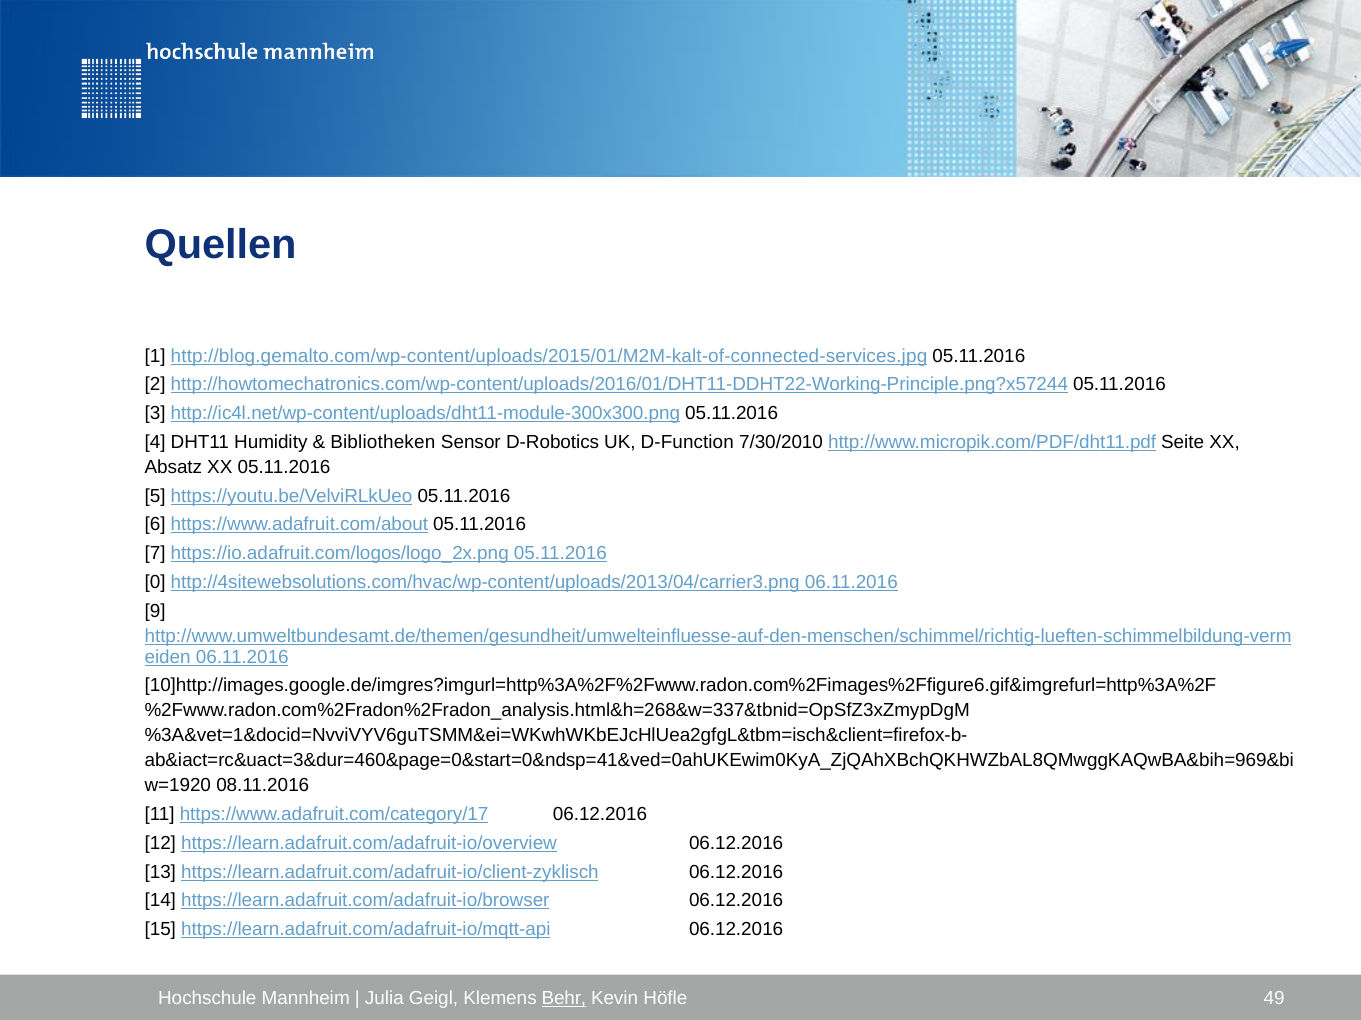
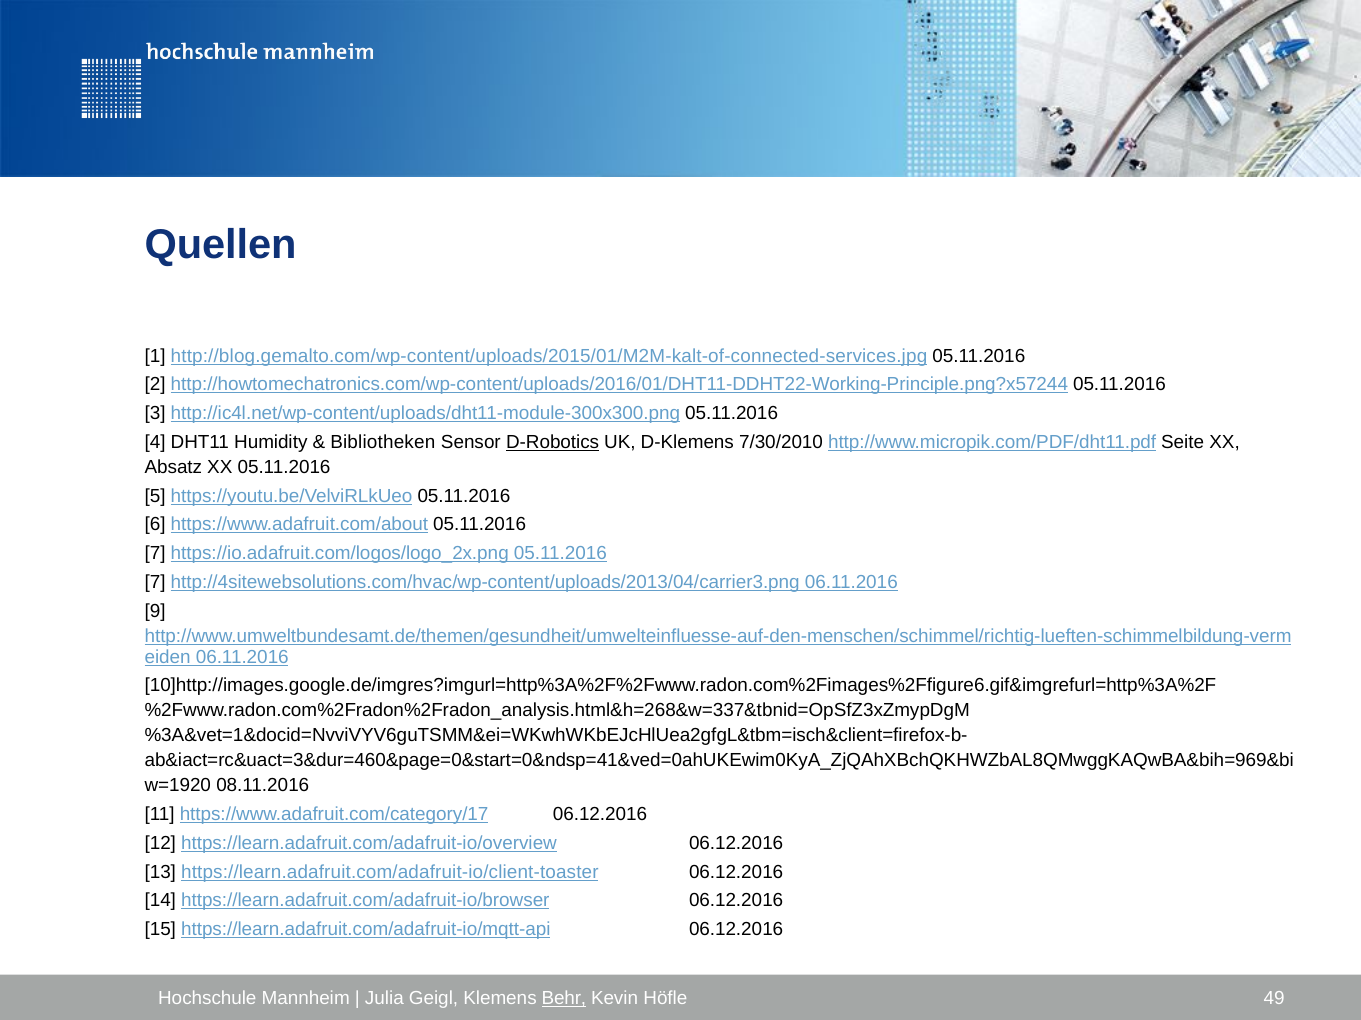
D-Robotics underline: none -> present (553, 442)
D-Function: D-Function -> D-Klemens (687, 442)
0: 0 -> 7 (155, 583)
https://learn.adafruit.com/adafruit-io/client-zyklisch: https://learn.adafruit.com/adafruit-io/client-zyklisch -> https://learn.adafruit.com/adafruit-io/client-toaster (390, 872)
